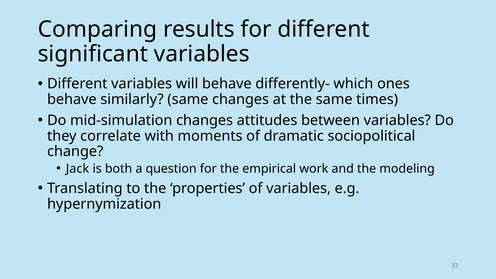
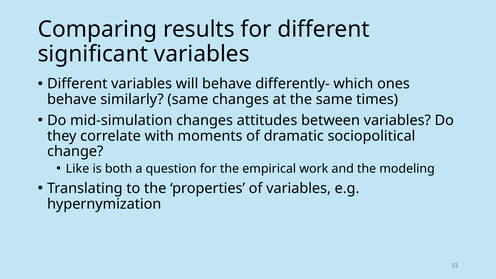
Jack: Jack -> Like (78, 169)
